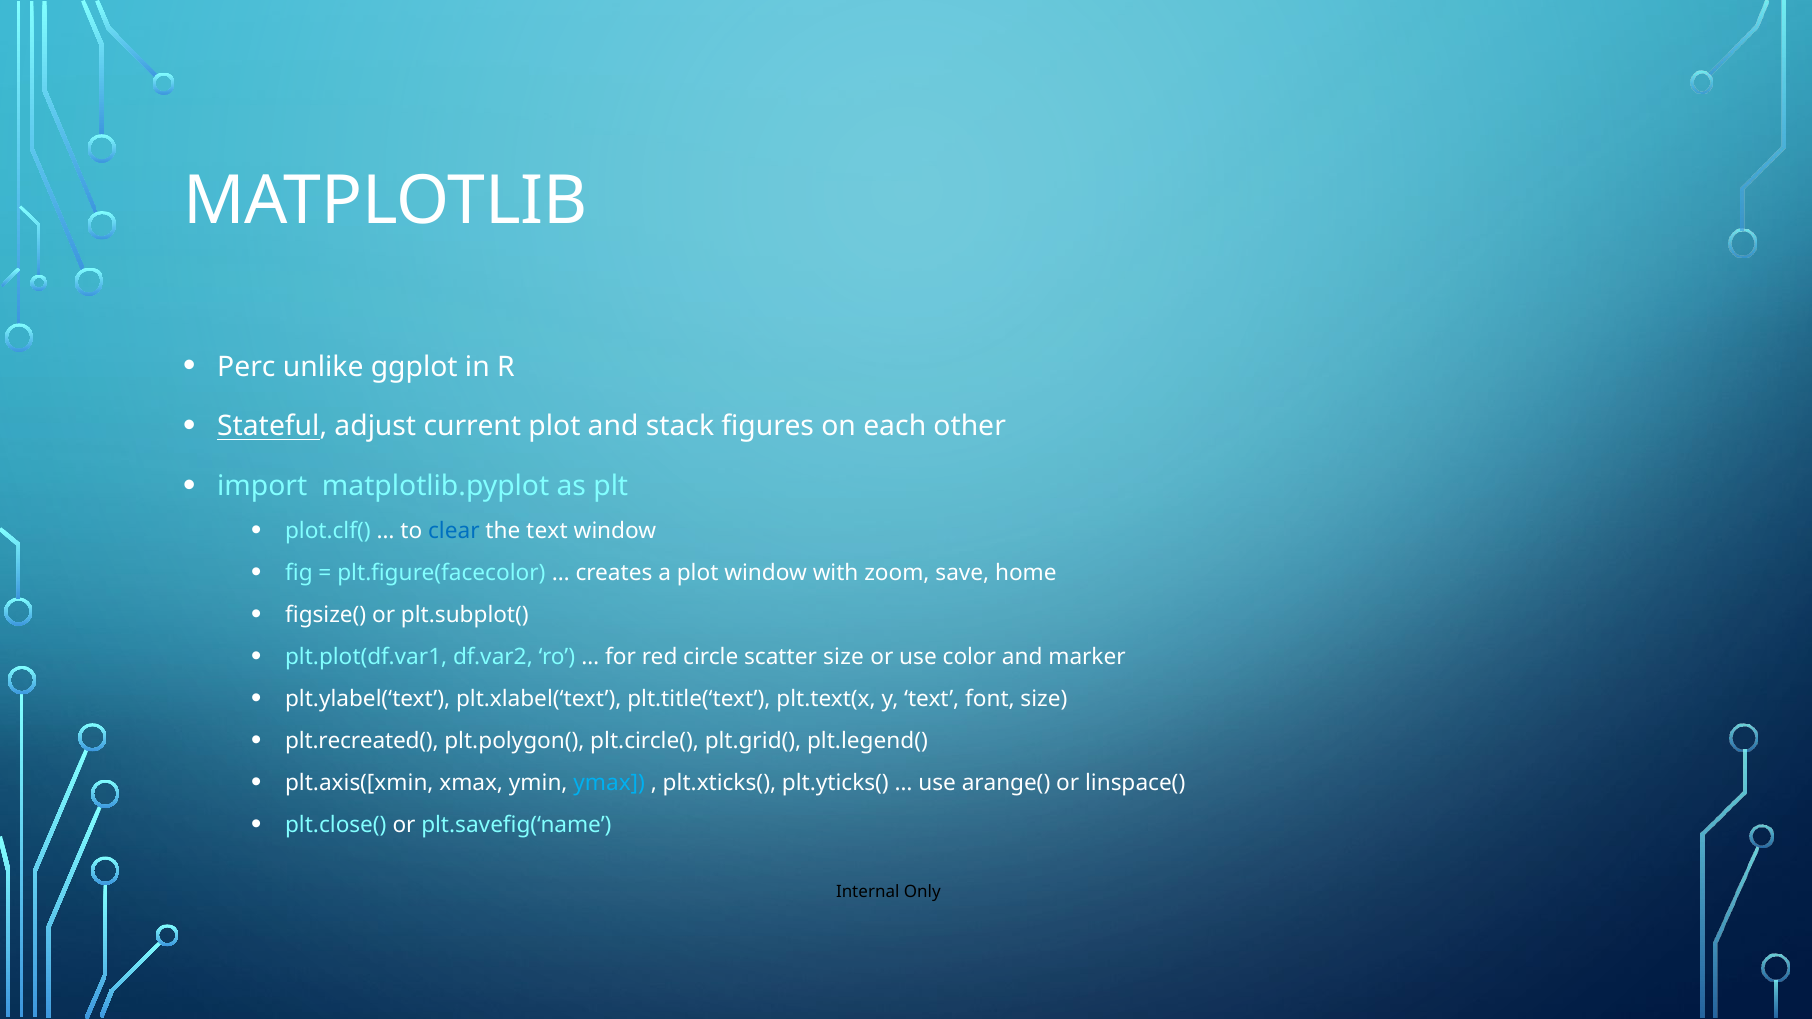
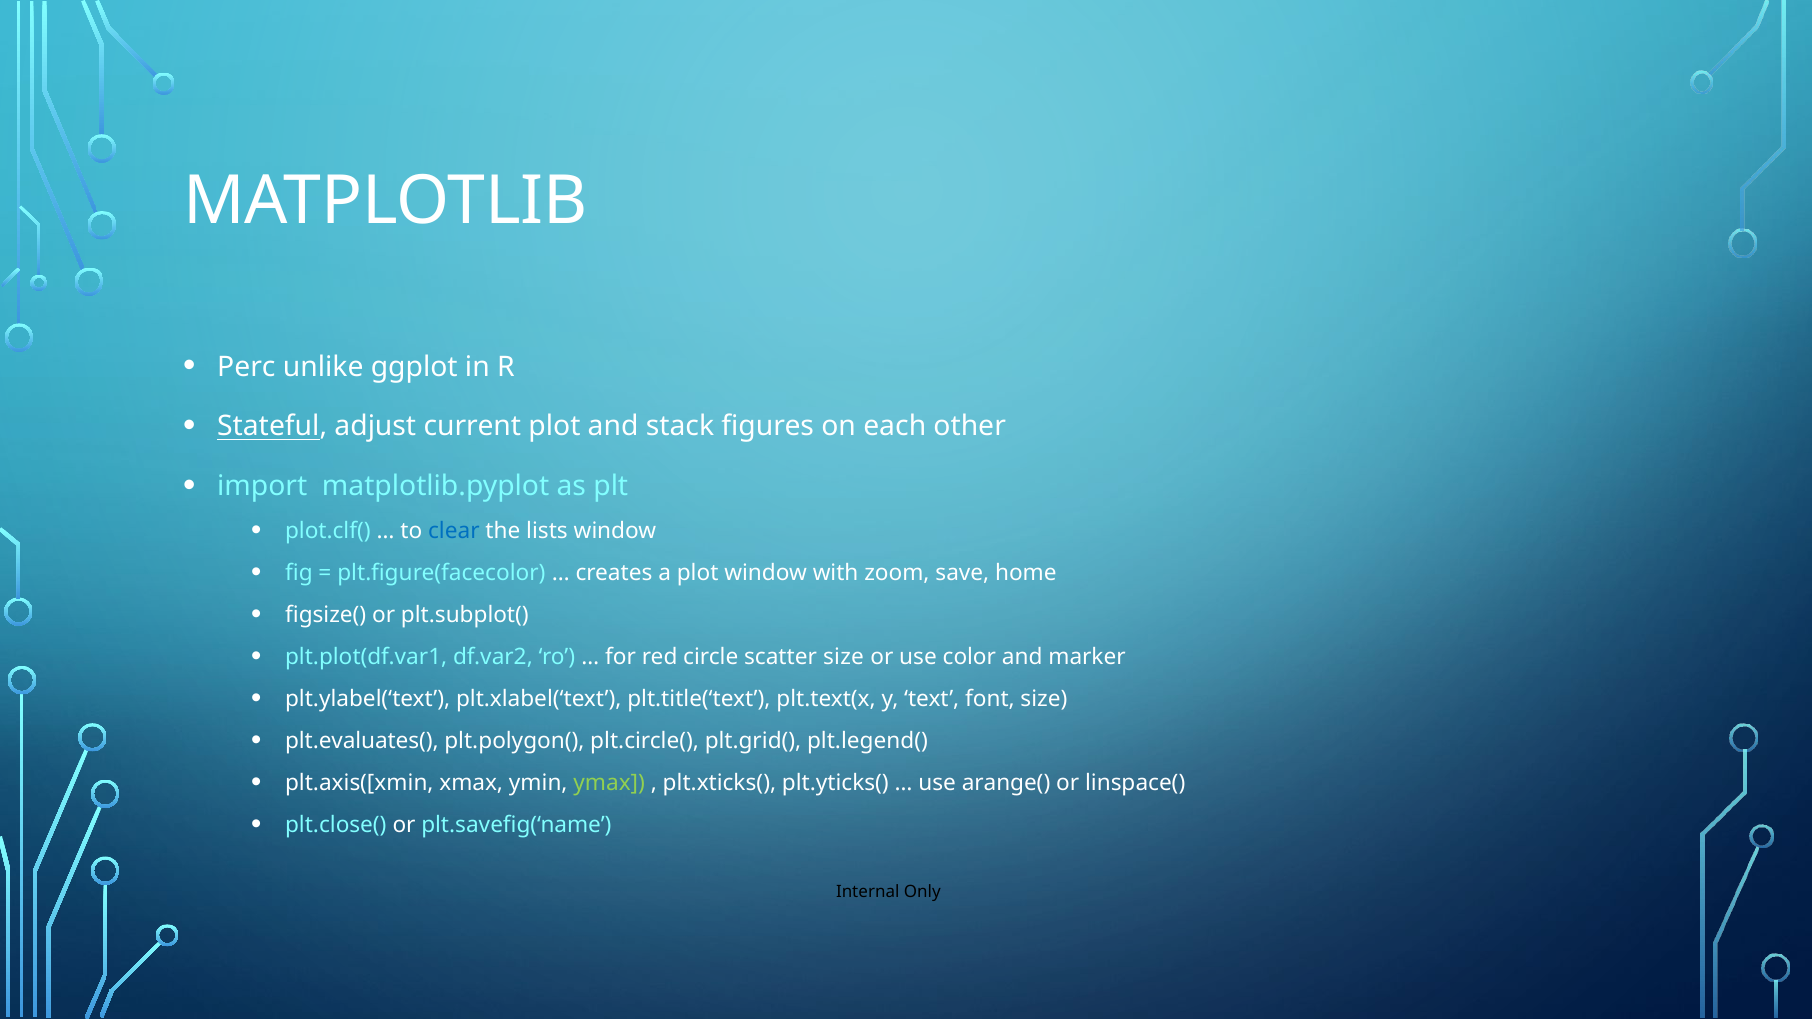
the text: text -> lists (547, 531)
plt.recreated(: plt.recreated( -> plt.evaluates( (362, 741)
ymax colour: light blue -> light green (609, 783)
